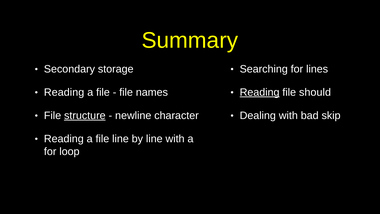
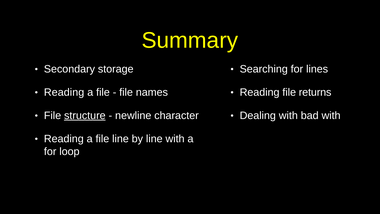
Reading underline: present -> none (260, 92)
should: should -> returns (315, 92)
bad skip: skip -> with (331, 115)
